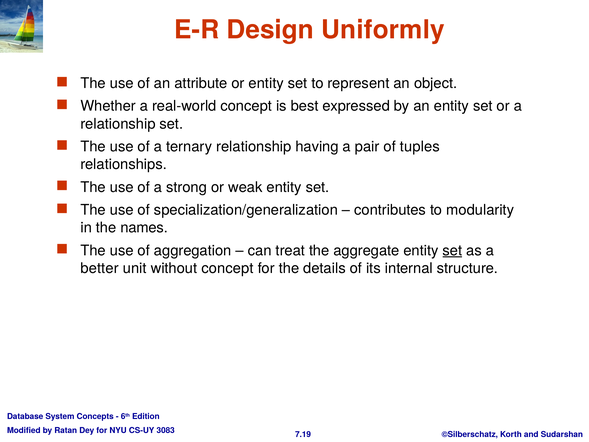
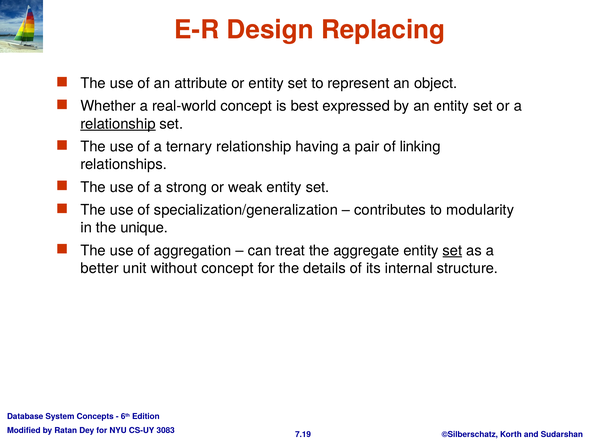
Uniformly: Uniformly -> Replacing (383, 30)
relationship underline: none -> present (118, 124)
tuples: tuples -> linking (420, 147)
names: names -> unique (144, 228)
